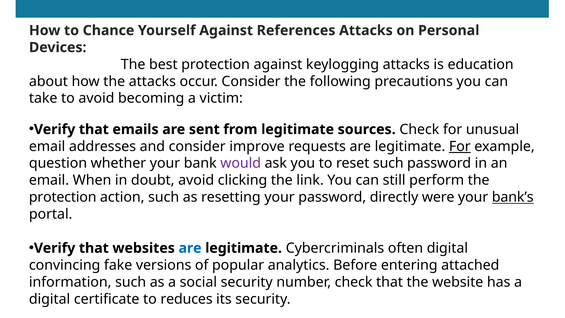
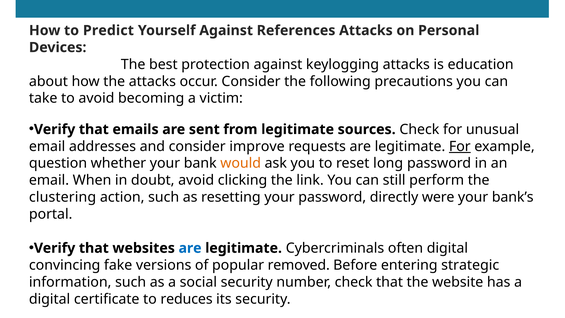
Chance: Chance -> Predict (108, 30)
would colour: purple -> orange (241, 163)
reset such: such -> long (388, 163)
protection: protection -> clustering (63, 197)
bank’s underline: present -> none (513, 197)
analytics: analytics -> removed (299, 265)
attached: attached -> strategic (470, 265)
